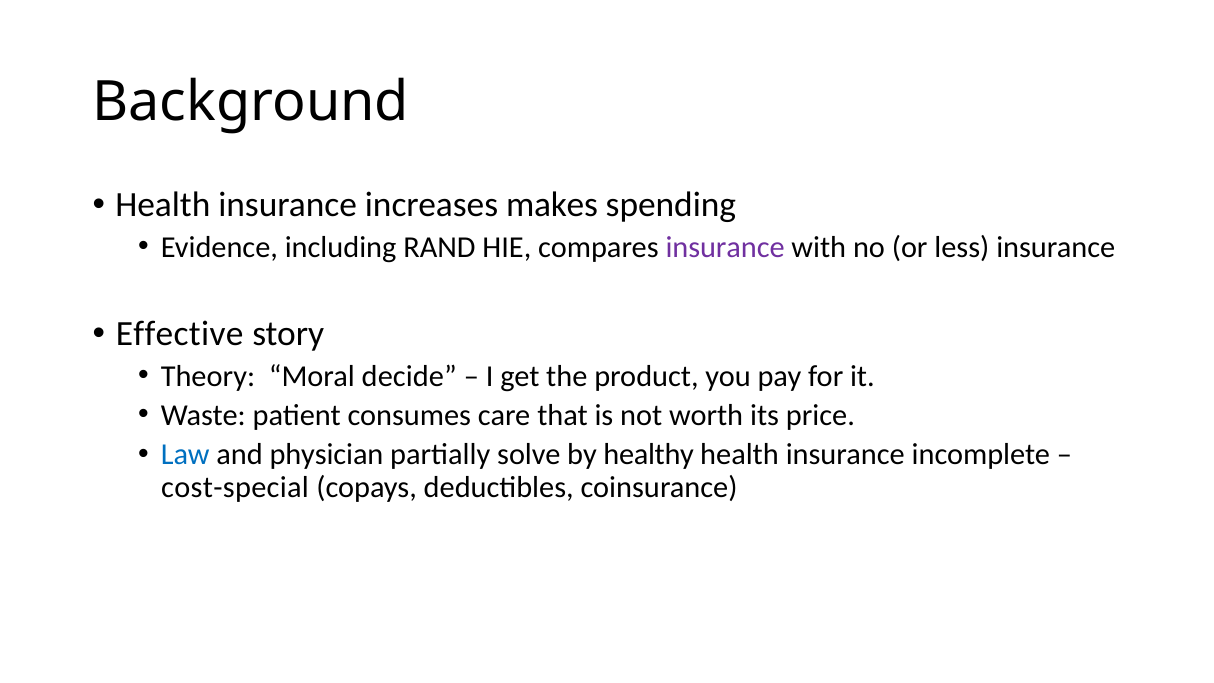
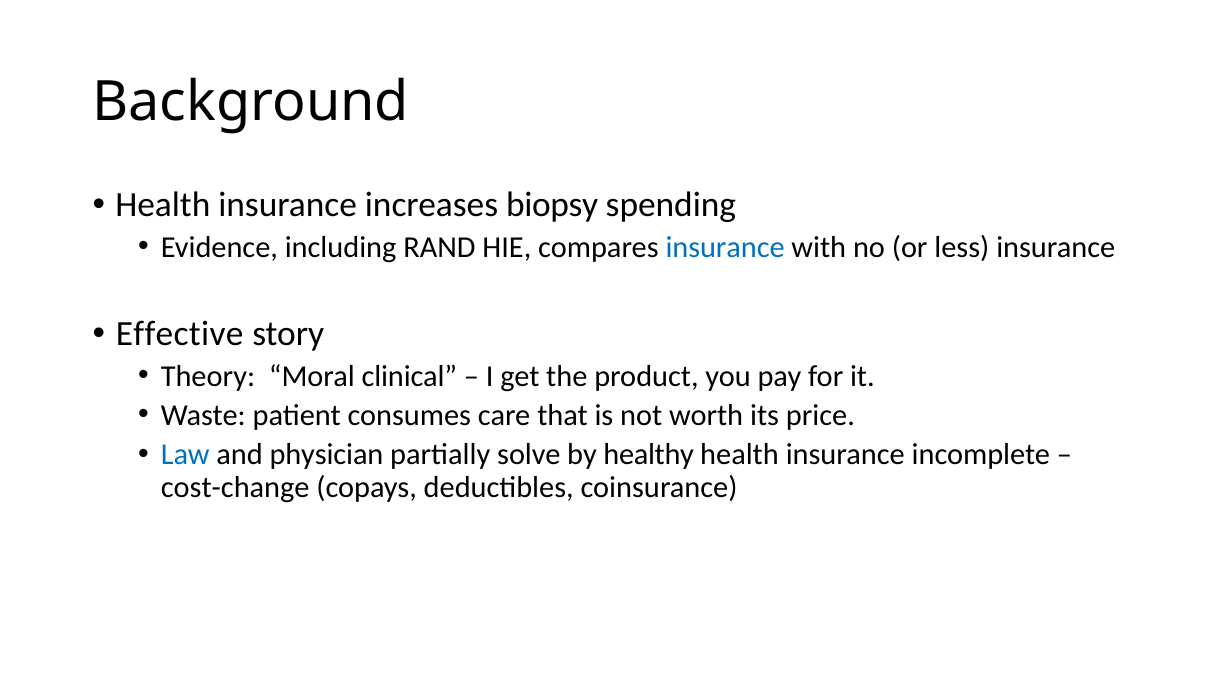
makes: makes -> biopsy (552, 205)
insurance colour: purple -> blue (725, 247)
decide: decide -> clinical (409, 376)
cost-special: cost-special -> cost-change (235, 487)
